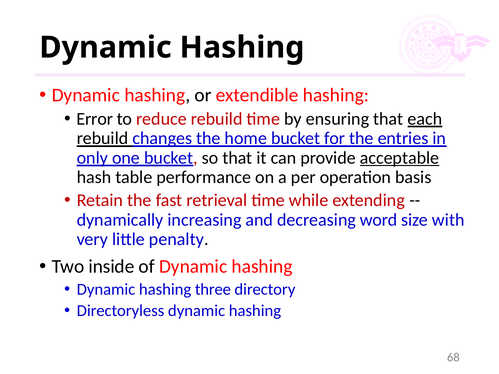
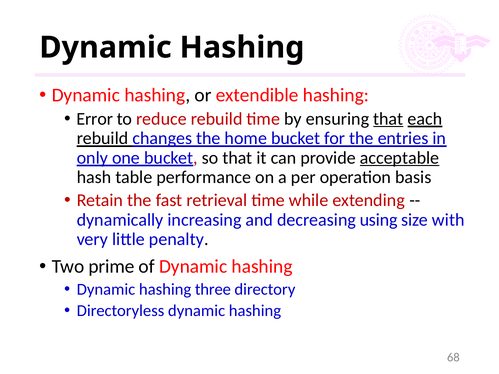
that underline: none -> present (388, 119)
word: word -> using (379, 220)
inside: inside -> prime (111, 267)
